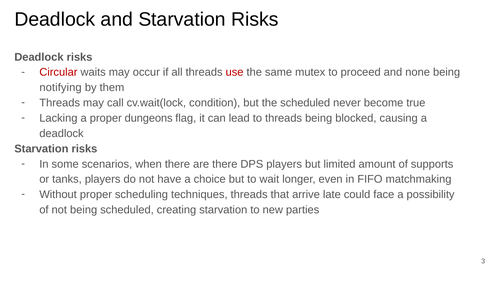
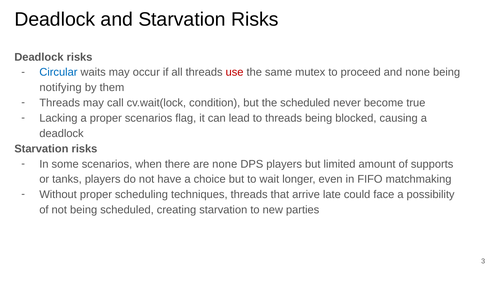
Circular colour: red -> blue (58, 72)
proper dungeons: dungeons -> scenarios (149, 118)
are there: there -> none (225, 164)
